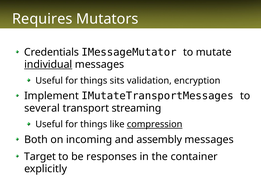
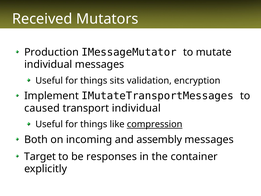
Requires: Requires -> Received (42, 19)
Credentials: Credentials -> Production (51, 52)
individual underline: present -> none (48, 64)
several: several -> caused (42, 108)
transport streaming: streaming -> individual (136, 108)
